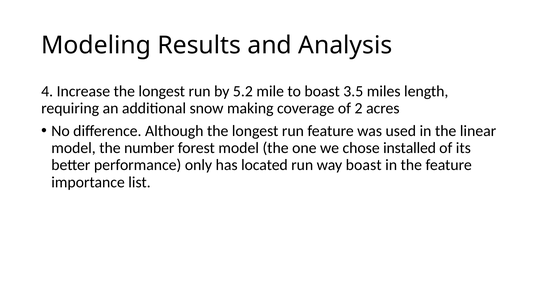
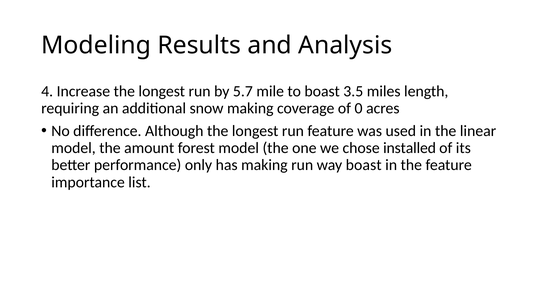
5.2: 5.2 -> 5.7 (243, 91)
2: 2 -> 0 (359, 108)
number: number -> amount (149, 148)
has located: located -> making (264, 165)
